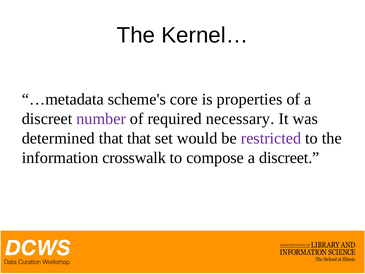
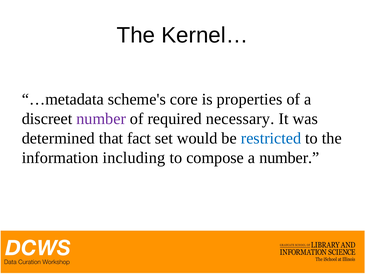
that that: that -> fact (139, 138)
restricted colour: purple -> blue (271, 138)
crosswalk: crosswalk -> including (134, 158)
compose a discreet: discreet -> number (289, 158)
